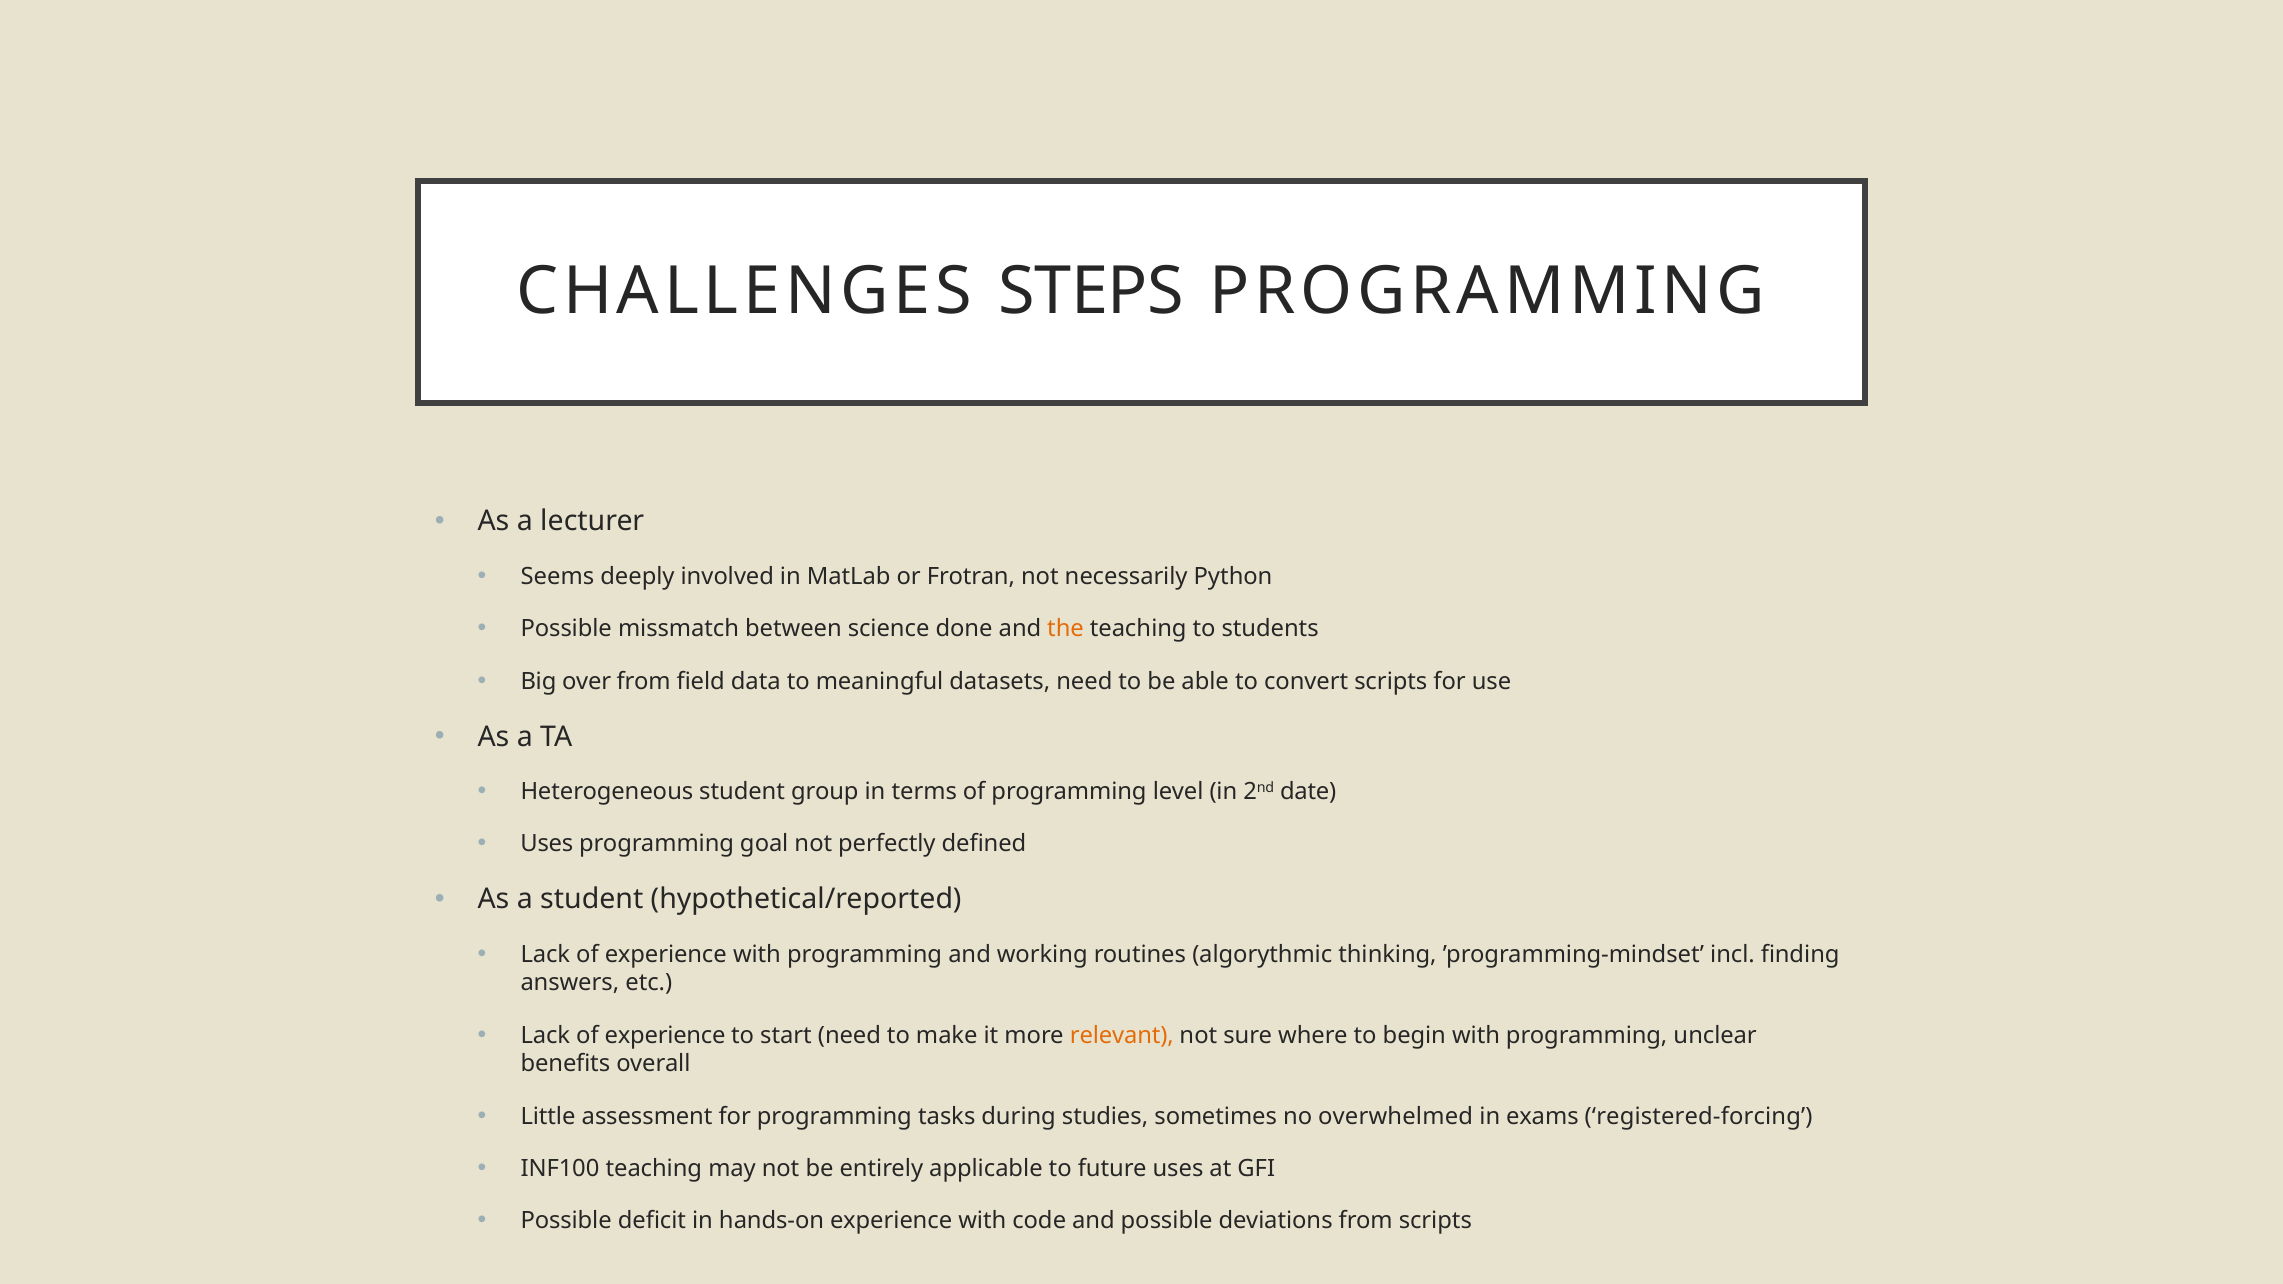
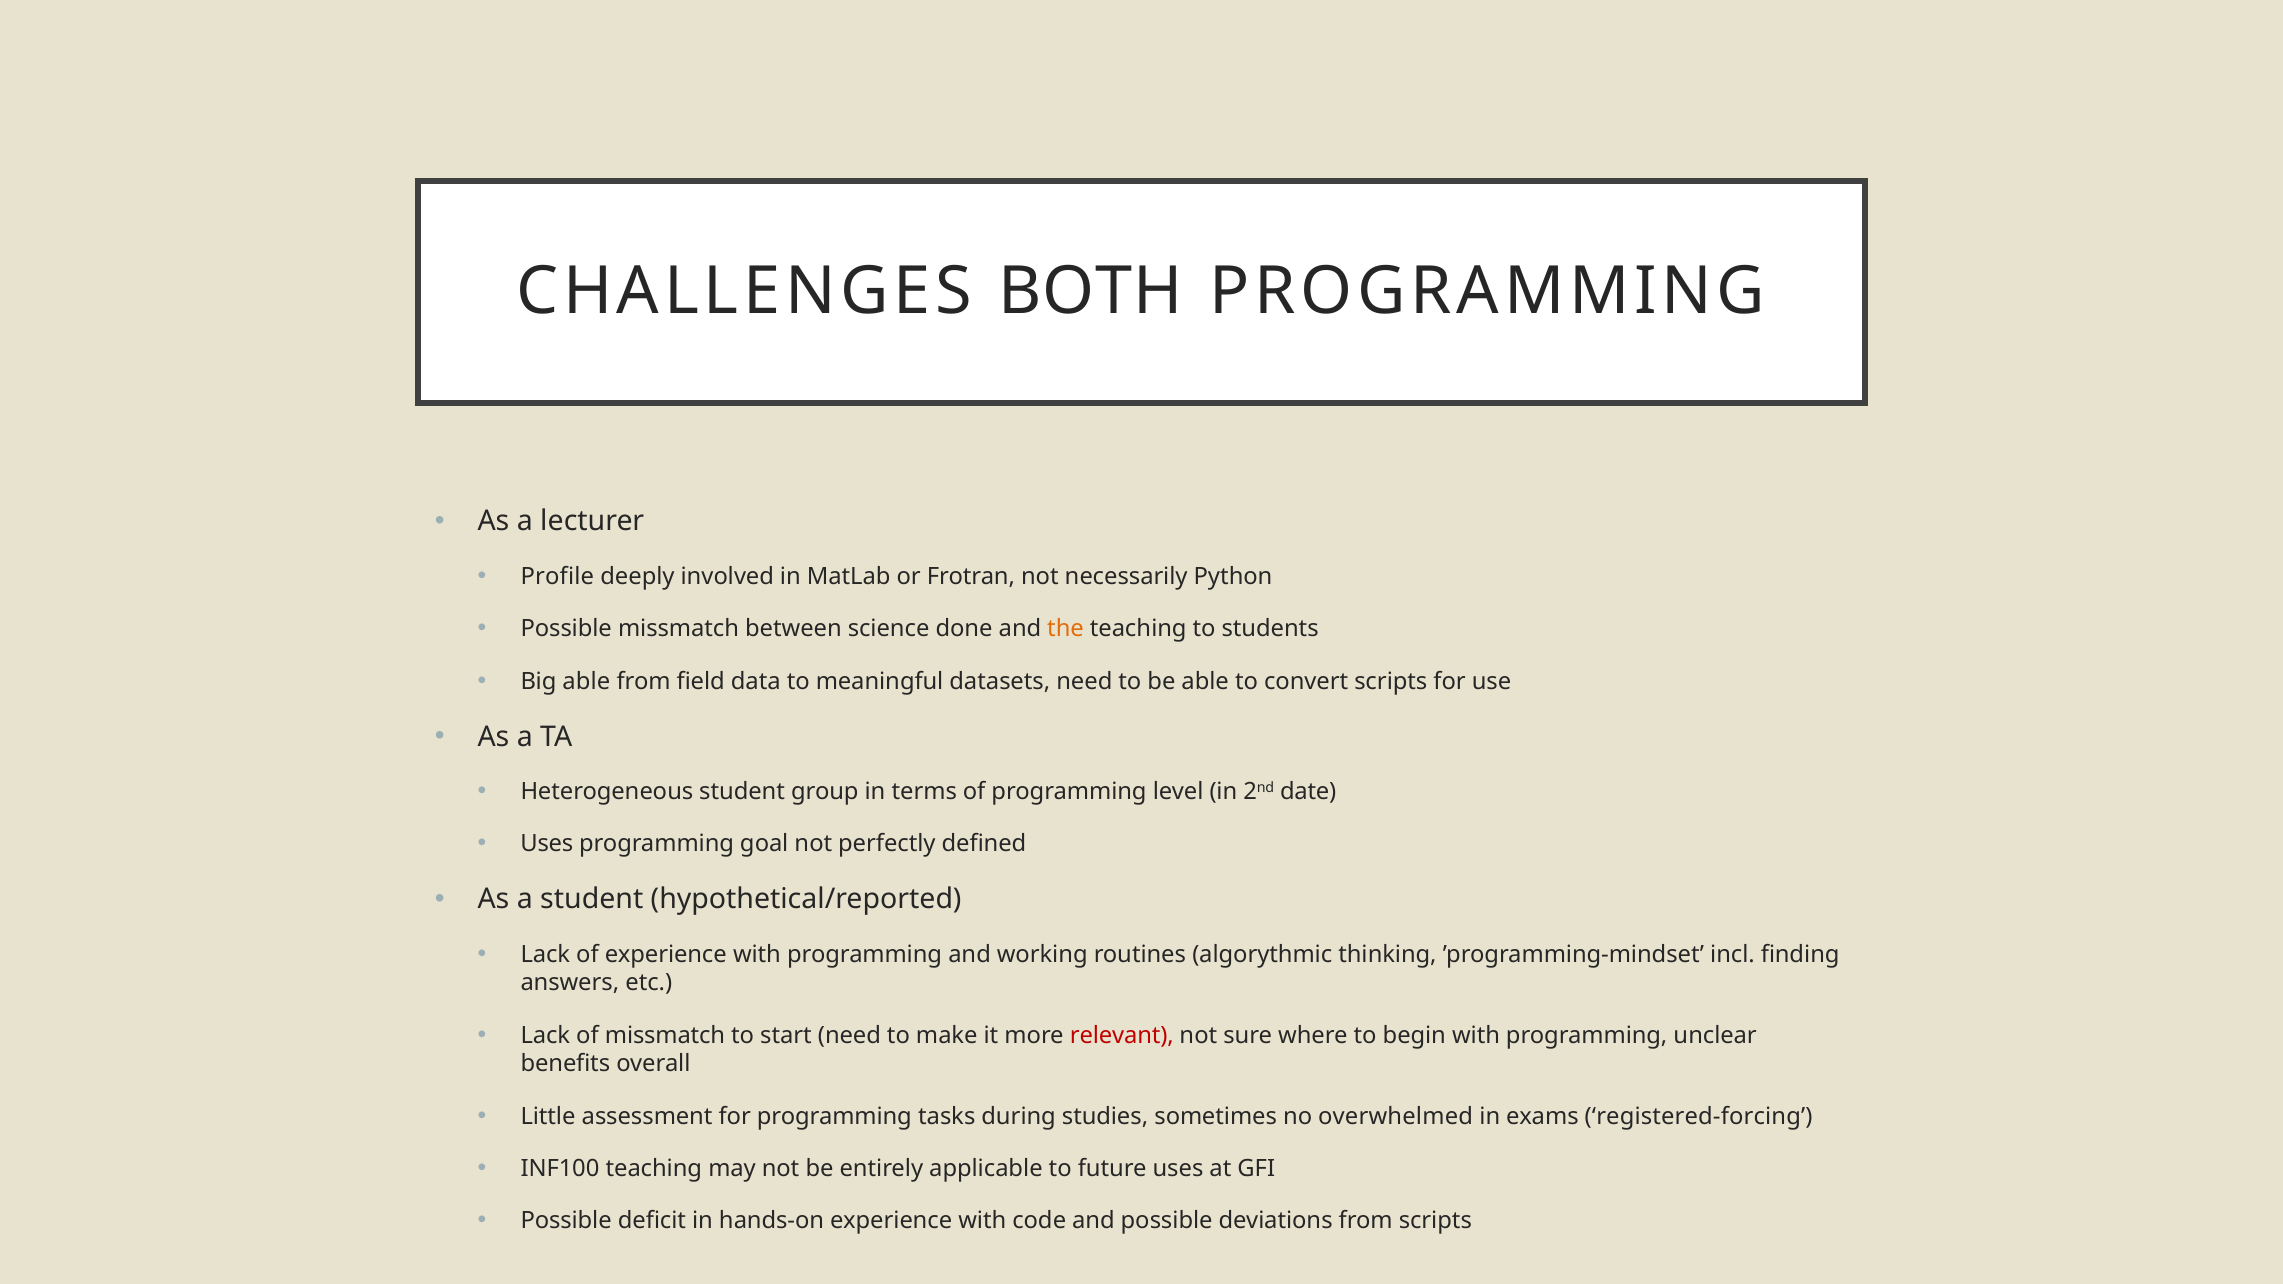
STEPS: STEPS -> BOTH (1091, 292)
Seems: Seems -> Profile (557, 577)
Big over: over -> able (586, 681)
experience: experience -> missmatch (665, 1035)
relevant colour: orange -> red (1122, 1035)
